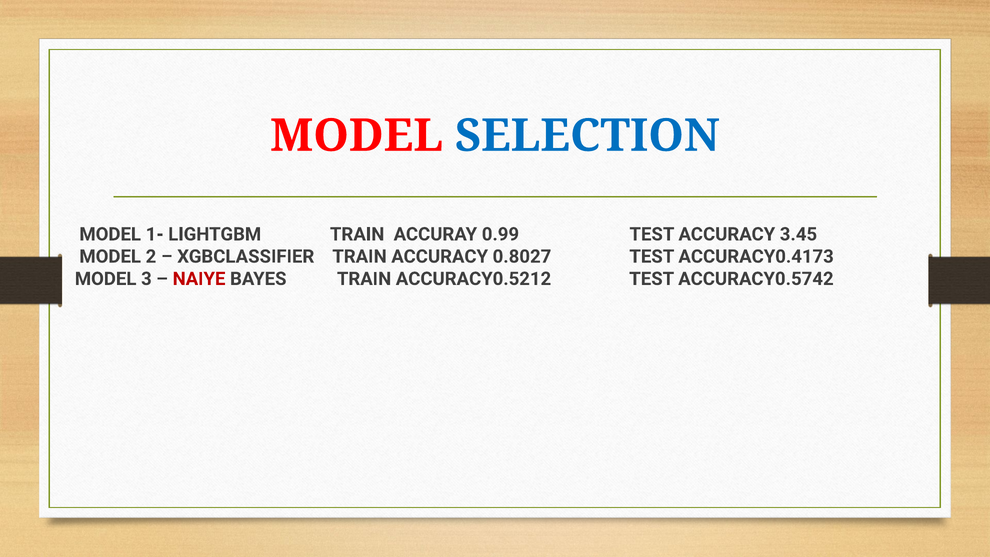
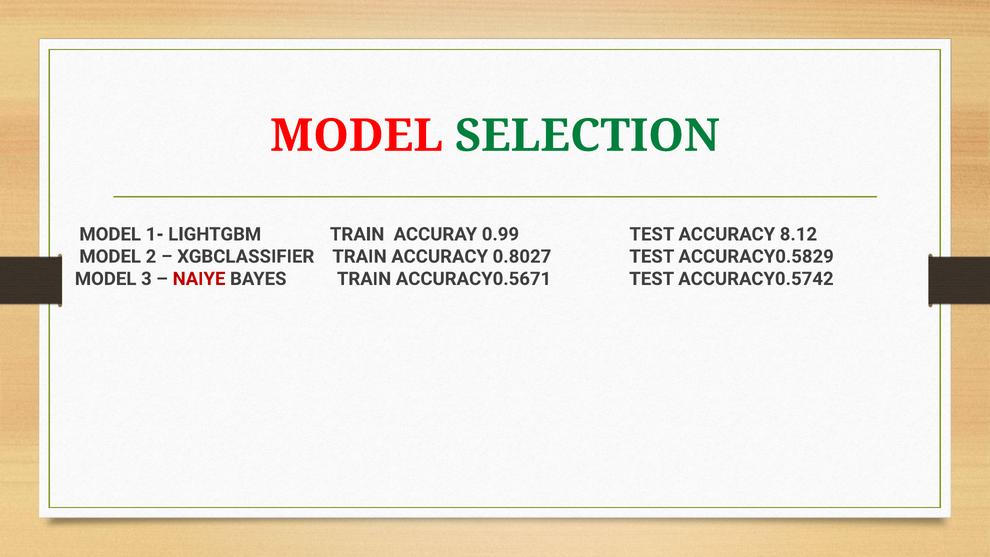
SELECTION colour: blue -> green (587, 136)
3.45: 3.45 -> 8.12 (798, 234)
ACCURACY0.4173: ACCURACY0.4173 -> ACCURACY0.5829 (756, 256)
ACCURACY0.5212: ACCURACY0.5212 -> ACCURACY0.5671 (474, 279)
